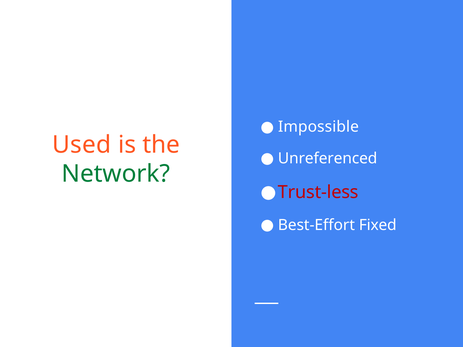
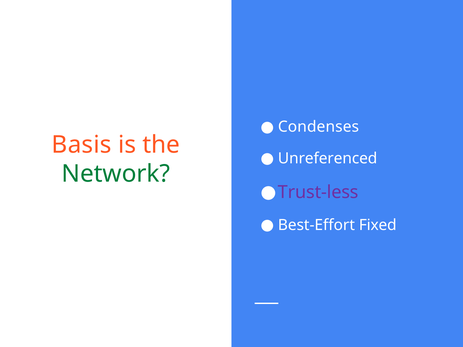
Impossible: Impossible -> Condenses (318, 127)
Used: Used -> Basis (82, 145)
Trust-less colour: red -> purple (318, 192)
